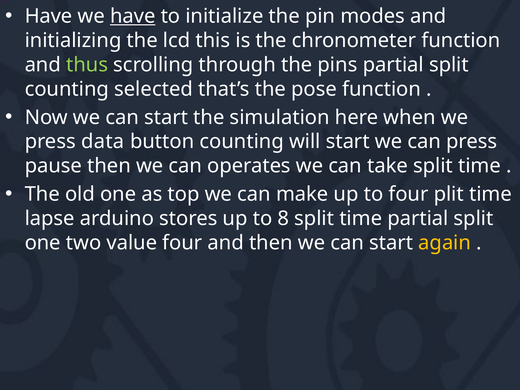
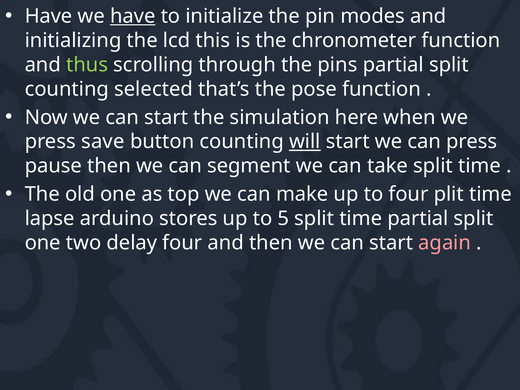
data: data -> save (103, 142)
will underline: none -> present (305, 142)
operates: operates -> segment (249, 166)
8: 8 -> 5 (283, 219)
value: value -> delay (132, 243)
again colour: yellow -> pink (445, 243)
